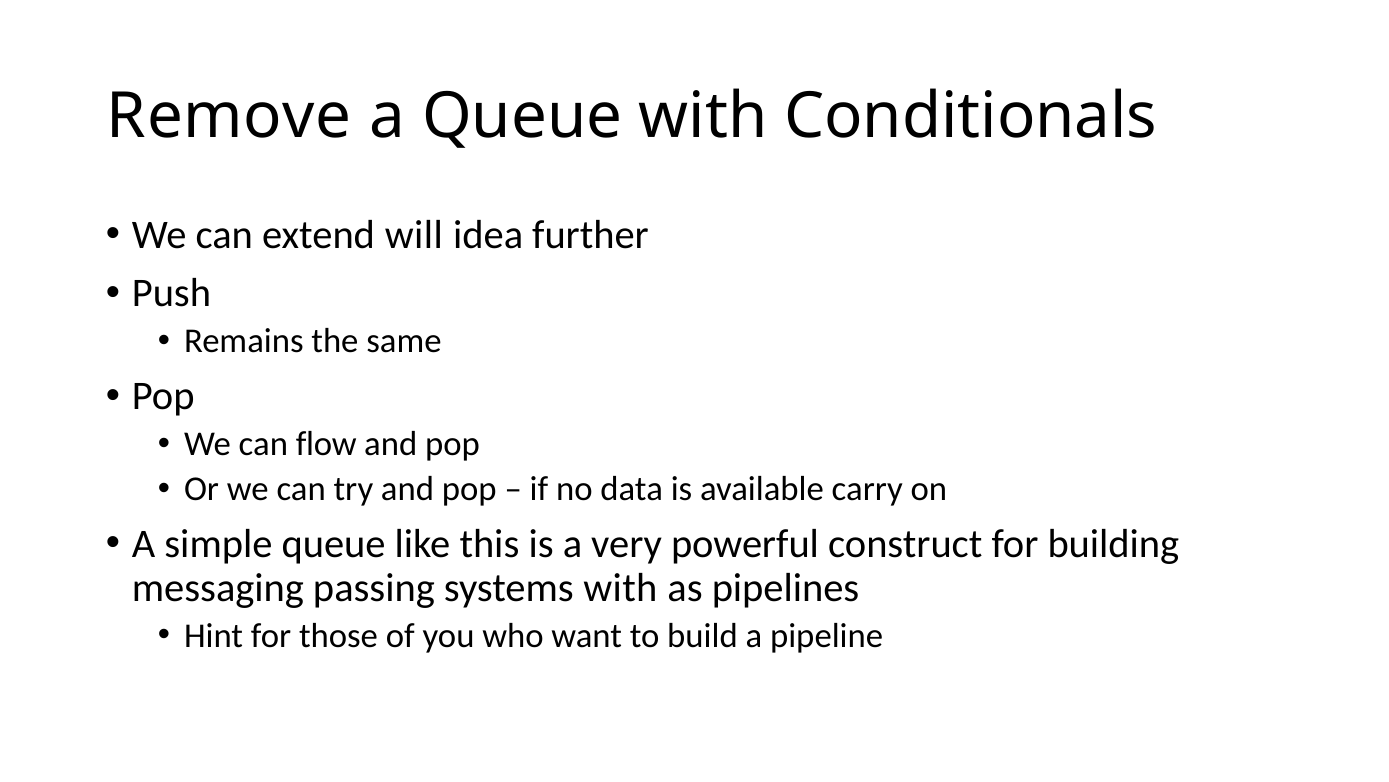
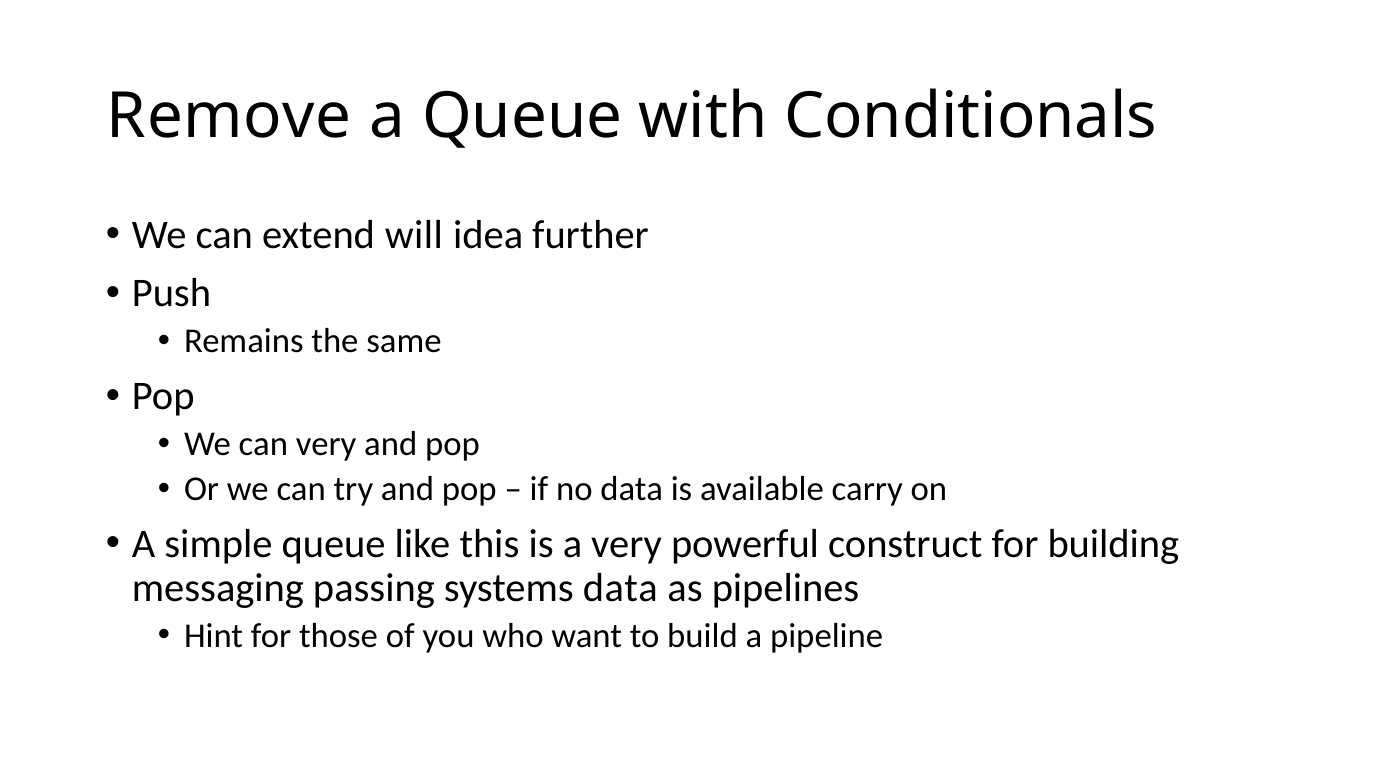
can flow: flow -> very (326, 444)
systems with: with -> data (620, 587)
